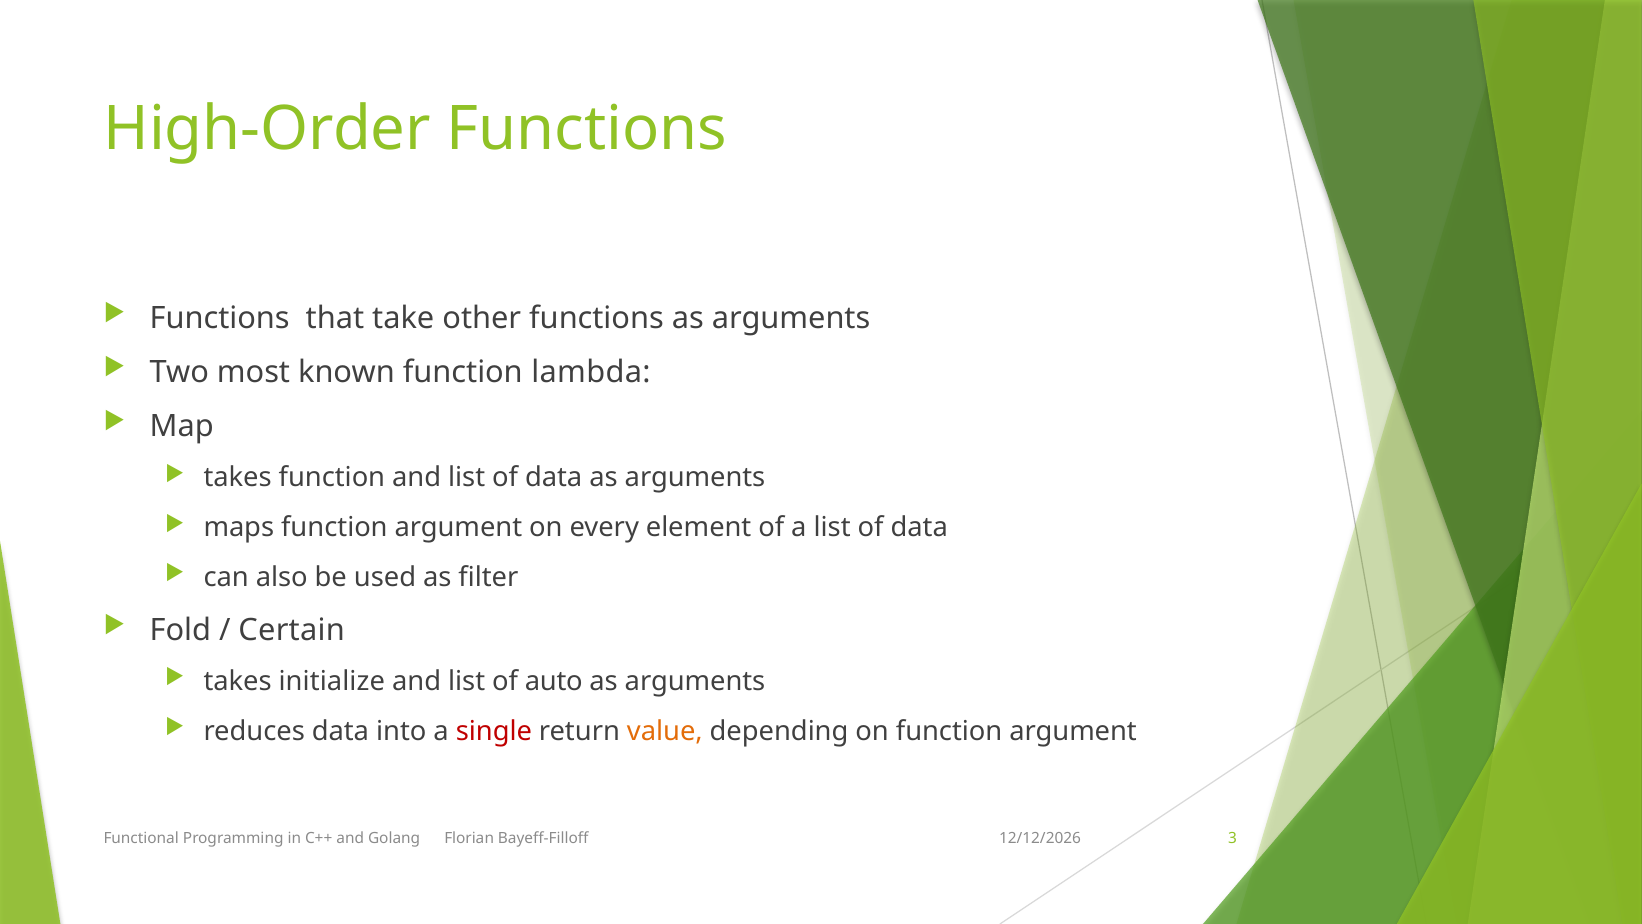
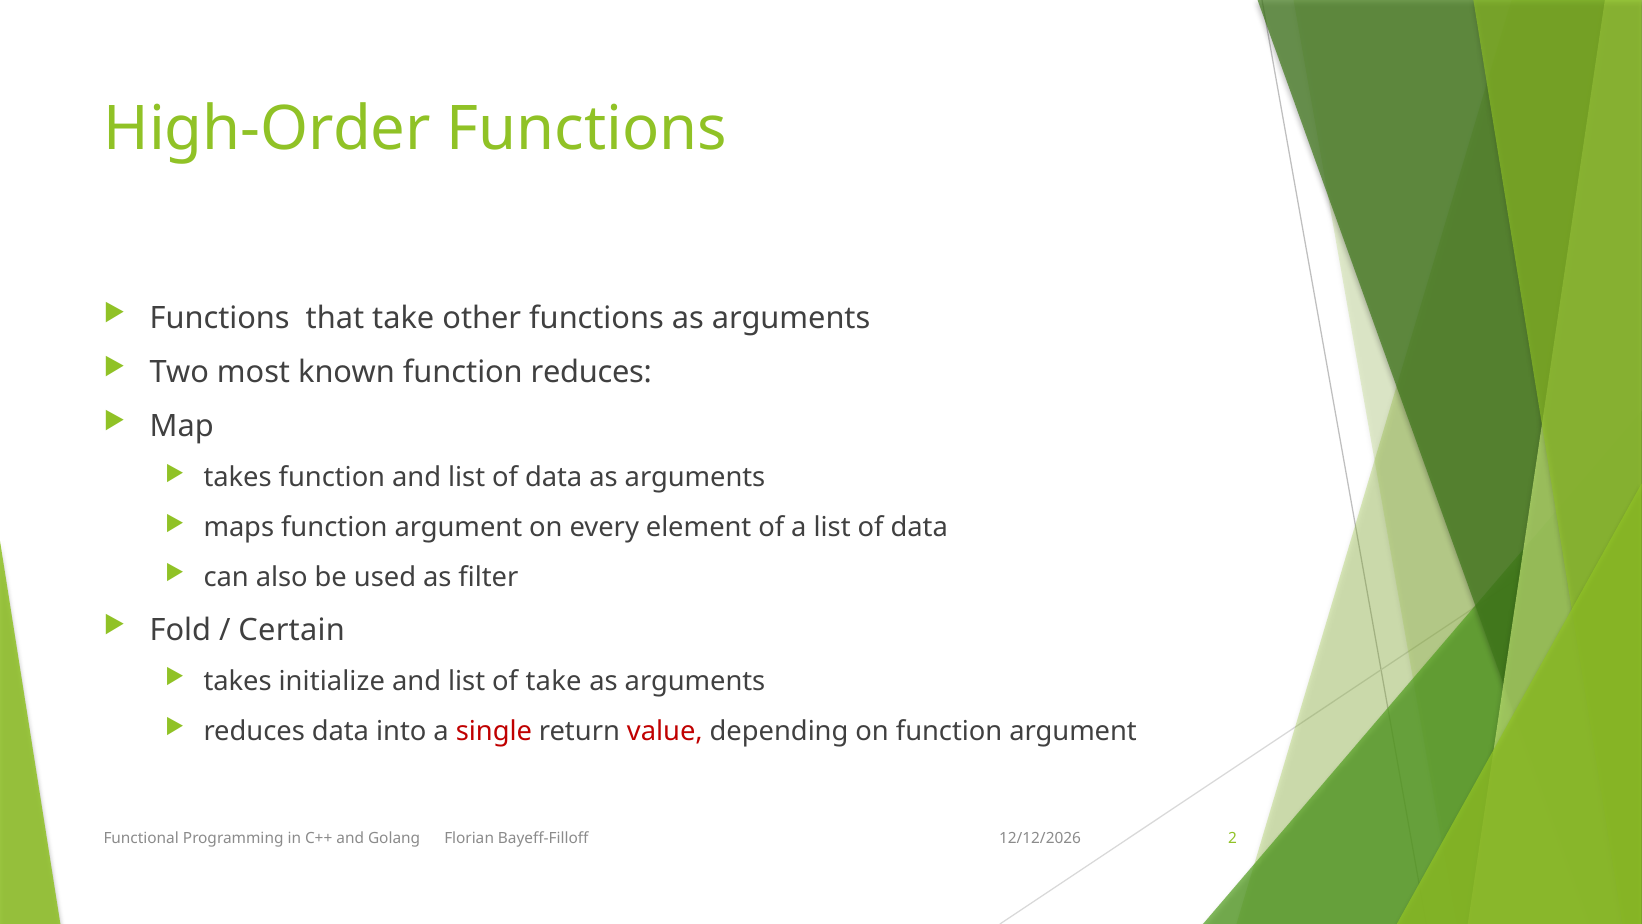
function lambda: lambda -> reduces (591, 372)
of auto: auto -> take (554, 681)
value colour: orange -> red (665, 731)
3: 3 -> 2 (1232, 838)
